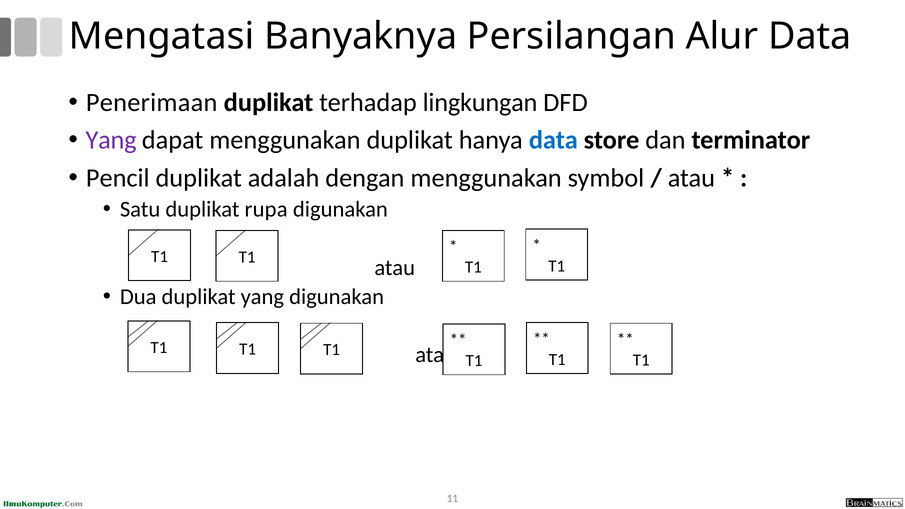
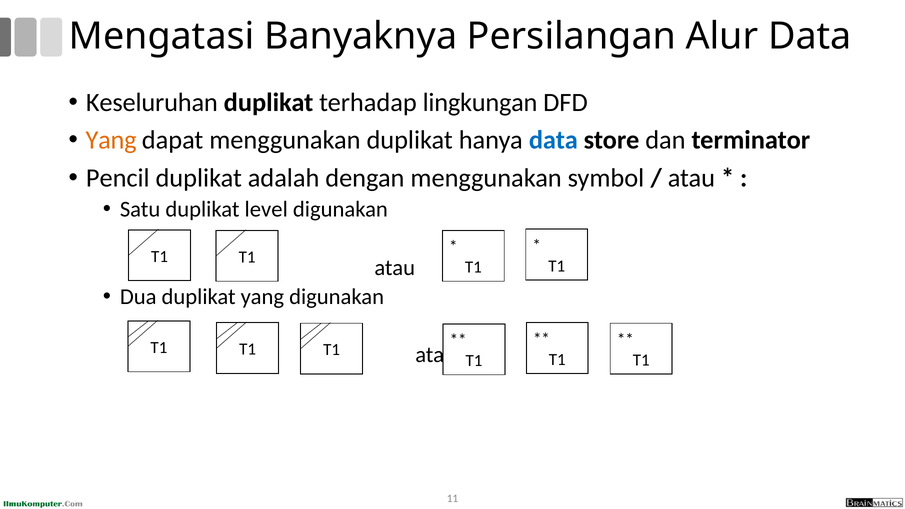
Penerimaan: Penerimaan -> Keseluruhan (152, 102)
Yang colour: purple -> orange (111, 140)
rupa: rupa -> level (266, 209)
